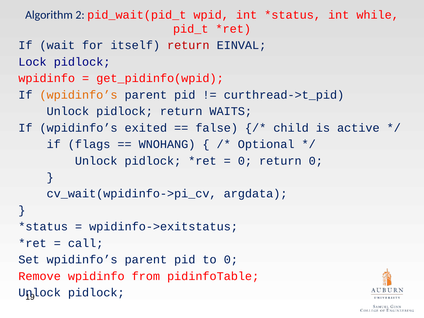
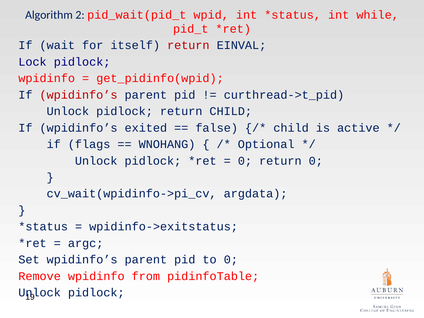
wpidinfo’s colour: orange -> red (79, 95)
return WAITS: WAITS -> CHILD (231, 111)
call: call -> argc (86, 243)
